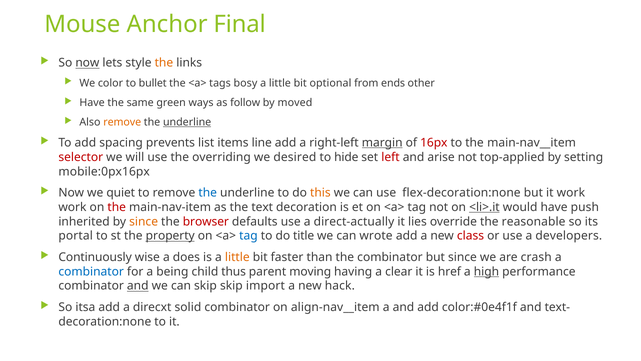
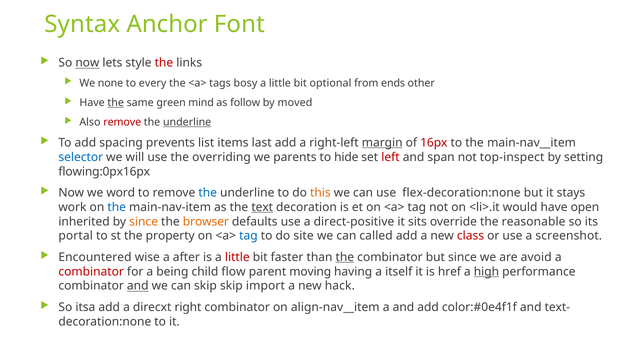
Mouse: Mouse -> Syntax (82, 24)
Final: Final -> Font (239, 24)
the colour: orange -> red (164, 63)
color: color -> none (111, 83)
bullet: bullet -> every (153, 83)
the underline: none -> present (116, 103)
ways: ways -> mind (201, 103)
remove colour: orange -> red (122, 122)
line: line -> last (262, 142)
selector colour: red -> blue (81, 157)
desired: desired -> parents (295, 157)
arise: arise -> span (441, 157)
top-applied: top-applied -> top-inspect (512, 157)
mobile:0px16px: mobile:0px16px -> flowing:0px16px (104, 171)
quiet: quiet -> word (121, 192)
it work: work -> stays (571, 192)
the colour: red -> blue (117, 207)
text underline: none -> present (262, 207)
<li>.it underline: present -> none (484, 207)
push: push -> open (585, 207)
browser colour: red -> orange (206, 221)
direct-actually: direct-actually -> direct-positive (354, 221)
lies: lies -> sits (417, 221)
property underline: present -> none (170, 236)
title: title -> site (304, 236)
wrote: wrote -> called (376, 236)
developers: developers -> screenshot (569, 236)
Continuously: Continuously -> Encountered (95, 257)
does: does -> after (186, 257)
little colour: orange -> red (237, 257)
the underline: none -> present (345, 257)
crash: crash -> avoid (536, 257)
combinator colour: blue -> red (91, 271)
thus: thus -> flow (234, 271)
clear: clear -> itself (399, 271)
solid: solid -> right (188, 307)
